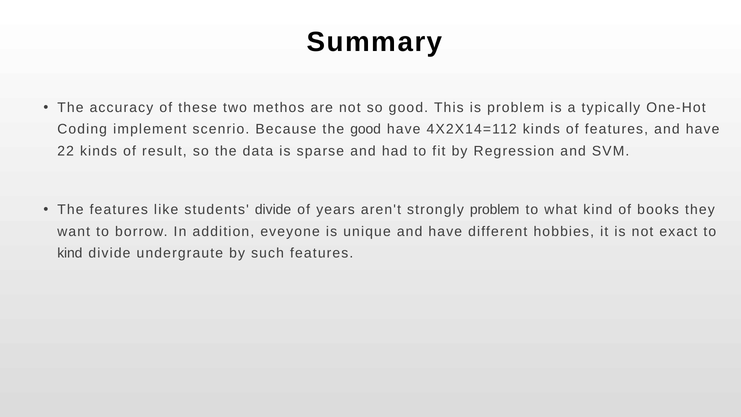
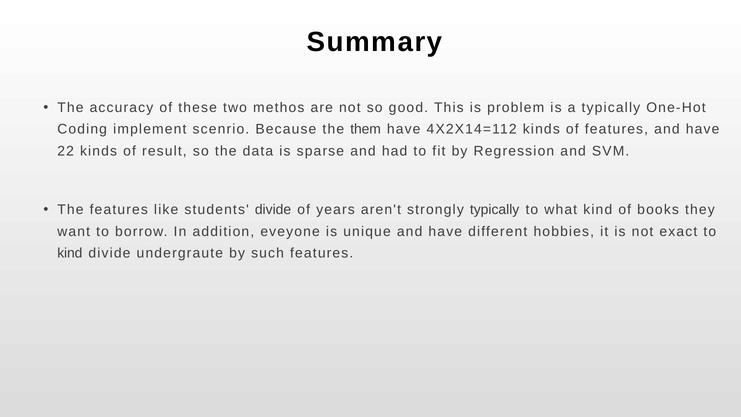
the good: good -> them (366, 129)
strongly problem: problem -> typically (495, 210)
